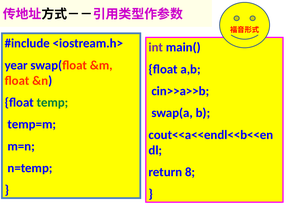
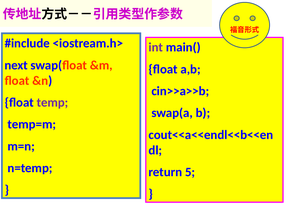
year: year -> next (16, 65)
temp colour: green -> purple (52, 102)
8: 8 -> 5 (190, 172)
